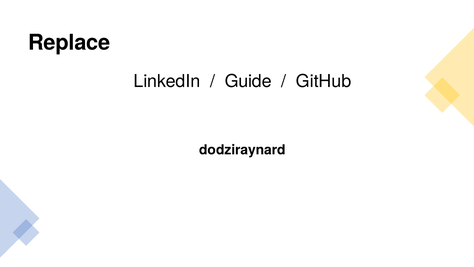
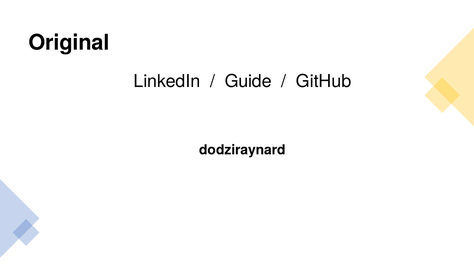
Replace: Replace -> Original (69, 43)
